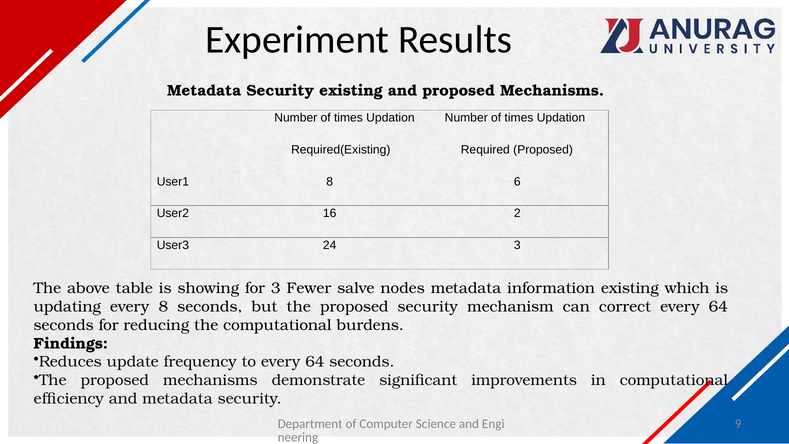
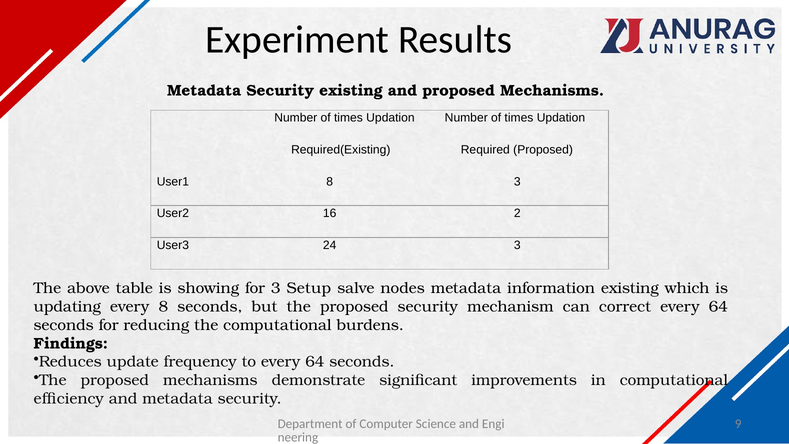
8 6: 6 -> 3 (517, 182)
Fewer: Fewer -> Setup (309, 288)
